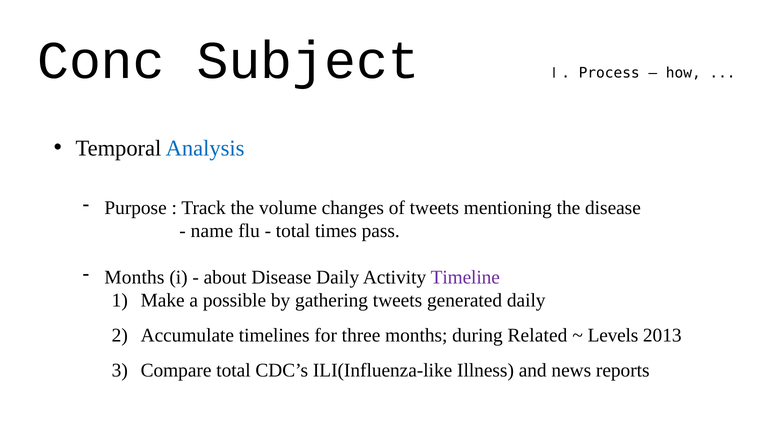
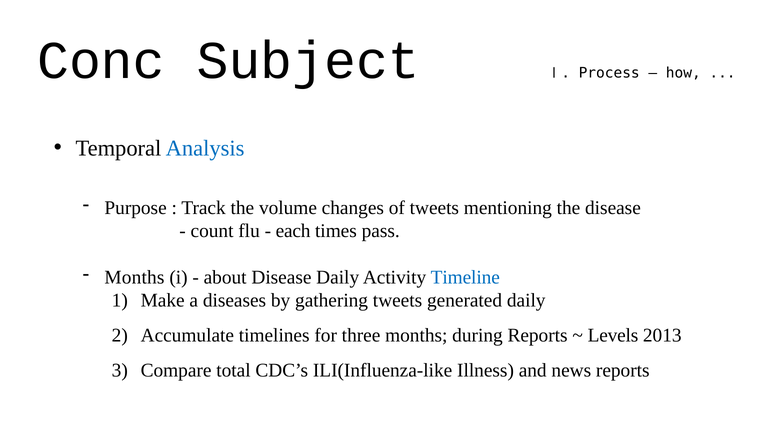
name: name -> count (212, 231)
total: total -> each (293, 231)
Timeline colour: purple -> blue (465, 277)
possible: possible -> diseases (234, 300)
during Related: Related -> Reports (538, 335)
